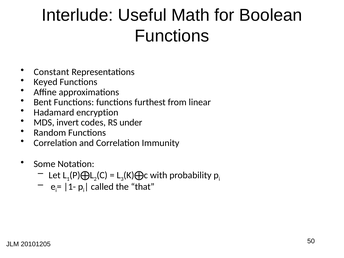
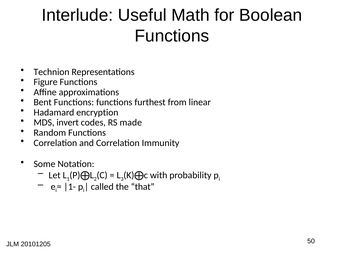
Constant: Constant -> Technion (52, 72)
Keyed: Keyed -> Figure (46, 82)
under: under -> made (131, 123)
